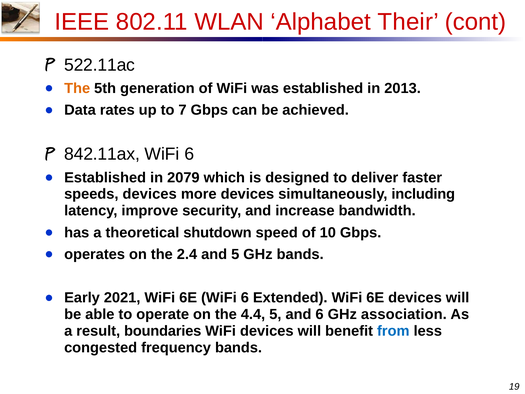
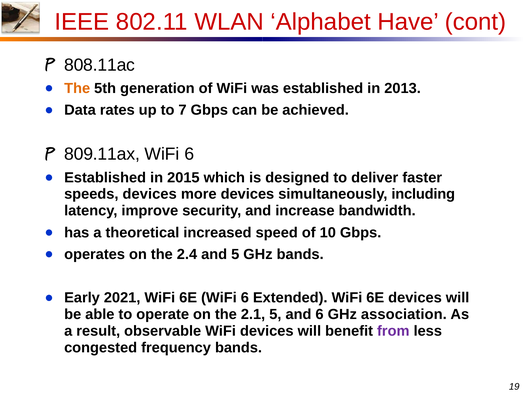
Their: Their -> Have (408, 22)
522.11ac: 522.11ac -> 808.11ac (100, 65)
842.11ax: 842.11ax -> 809.11ax (102, 154)
2079: 2079 -> 2015 (183, 177)
shutdown: shutdown -> increased (217, 232)
4.4: 4.4 -> 2.1 (253, 314)
boundaries: boundaries -> observable (163, 331)
from colour: blue -> purple (393, 331)
